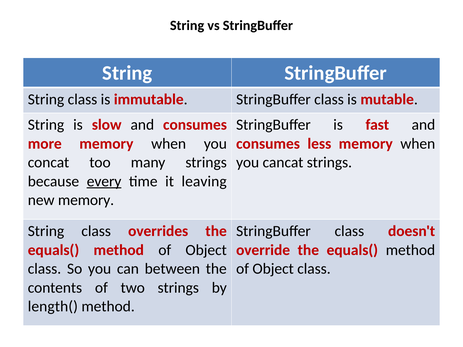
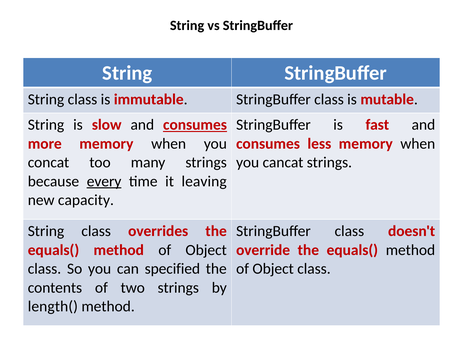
consumes underline: none -> present (195, 125)
new memory: memory -> capacity (86, 200)
between: between -> specified (172, 269)
